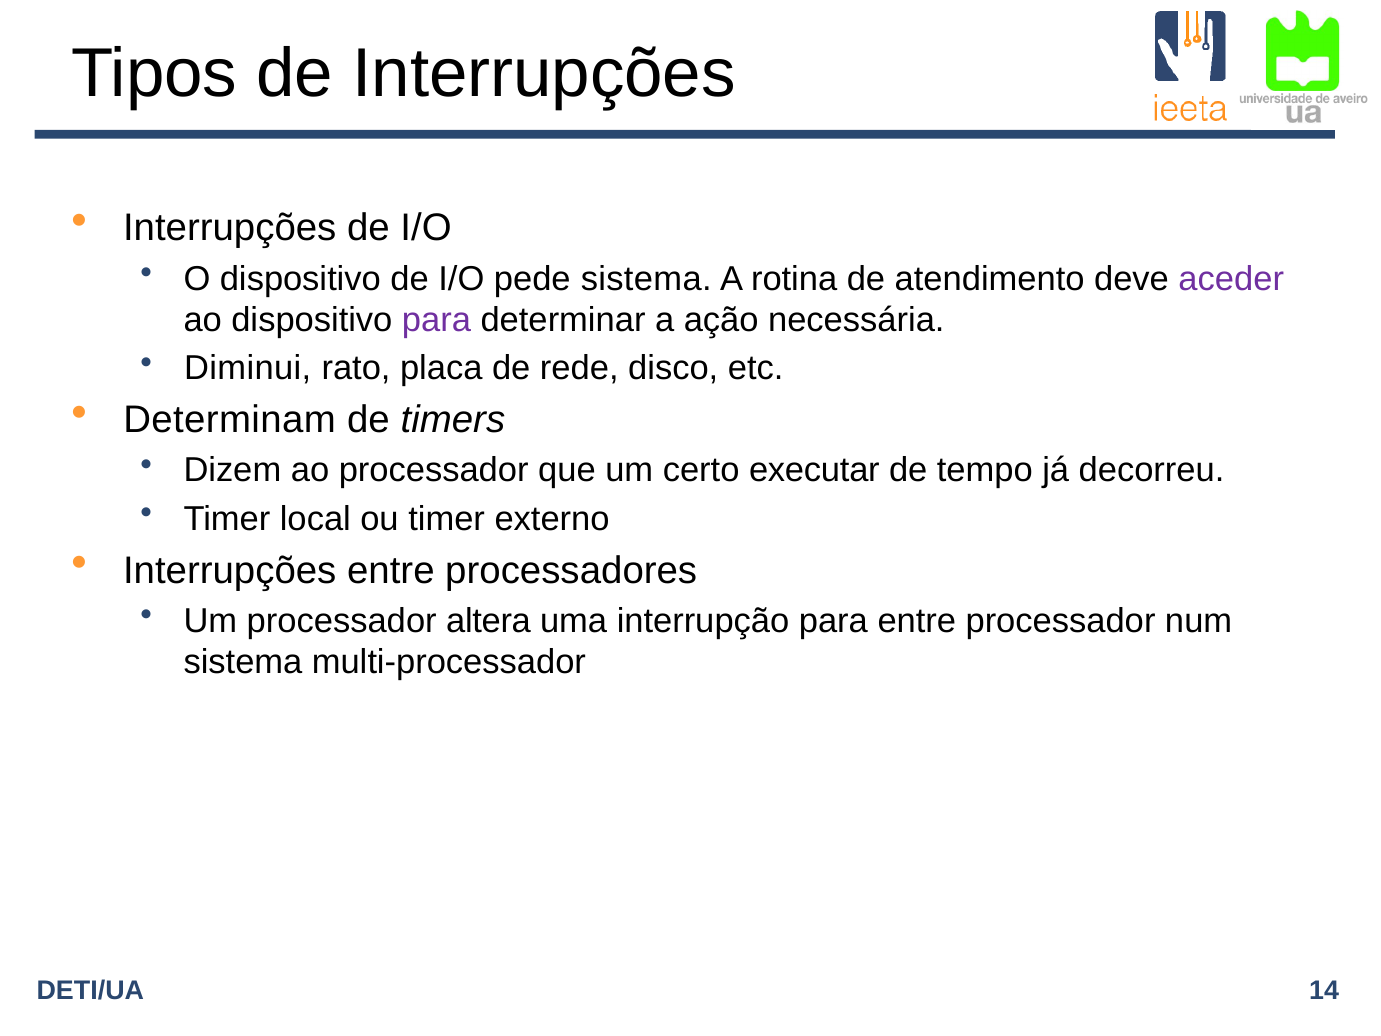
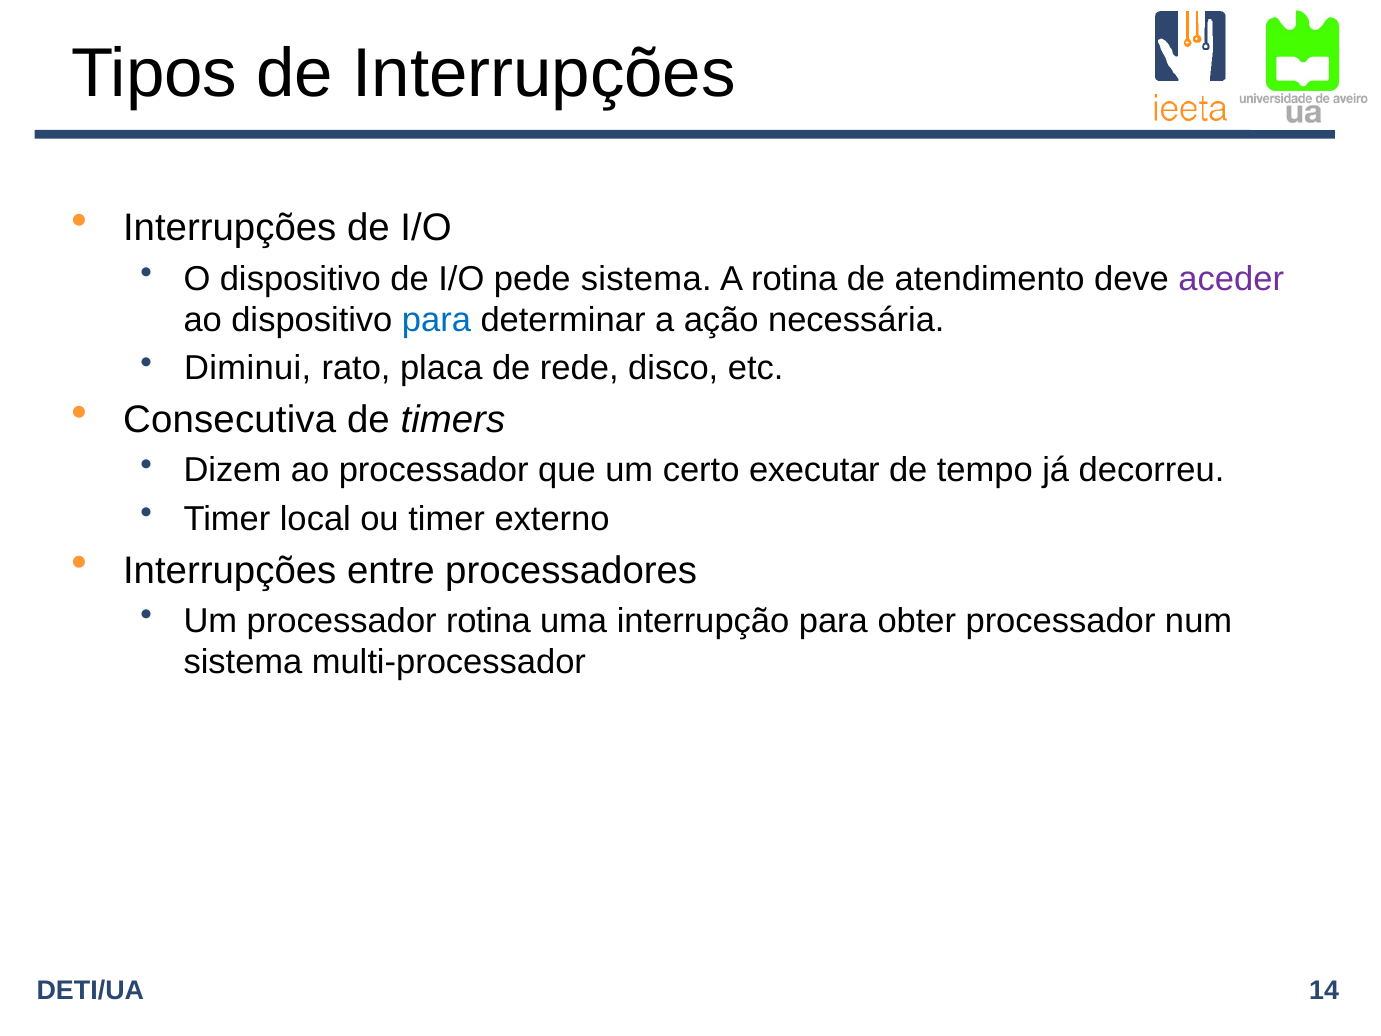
para colour: purple -> blue (437, 320)
Determinam: Determinam -> Consecutiva (230, 420)
processador altera: altera -> rotina (489, 621)
para entre: entre -> obter (917, 621)
